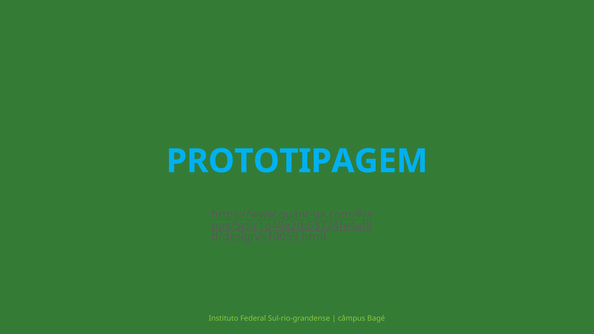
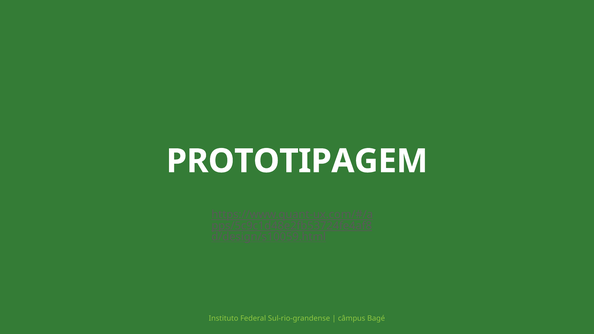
PROTOTIPAGEM colour: light blue -> white (297, 161)
